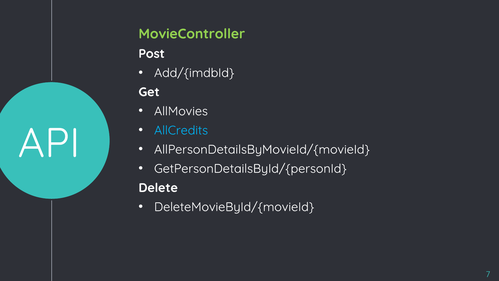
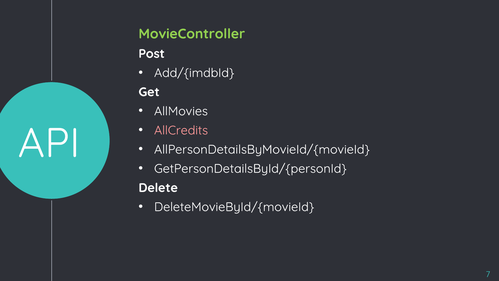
AllCredits colour: light blue -> pink (181, 130)
